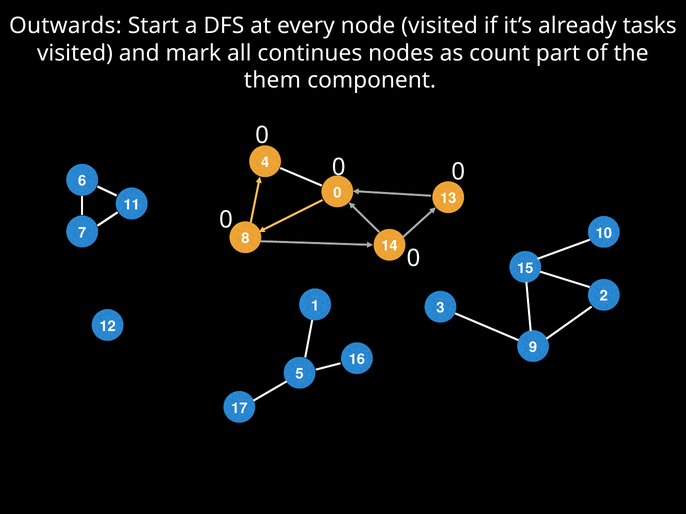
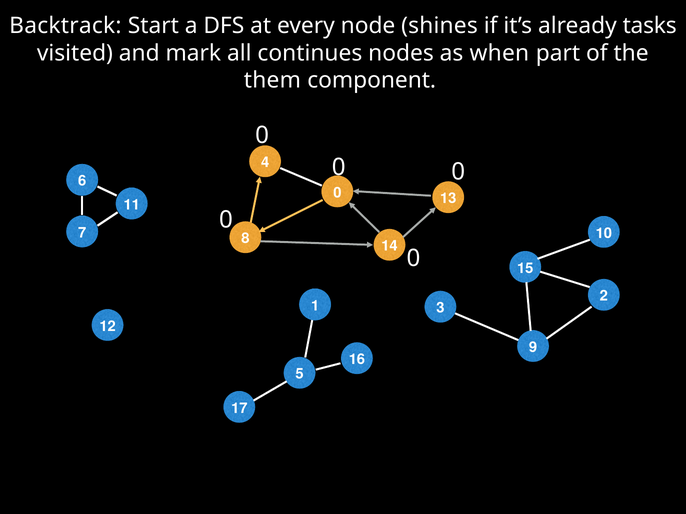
Outwards: Outwards -> Backtrack (65, 26)
node visited: visited -> shines (439, 26)
count: count -> when (499, 53)
